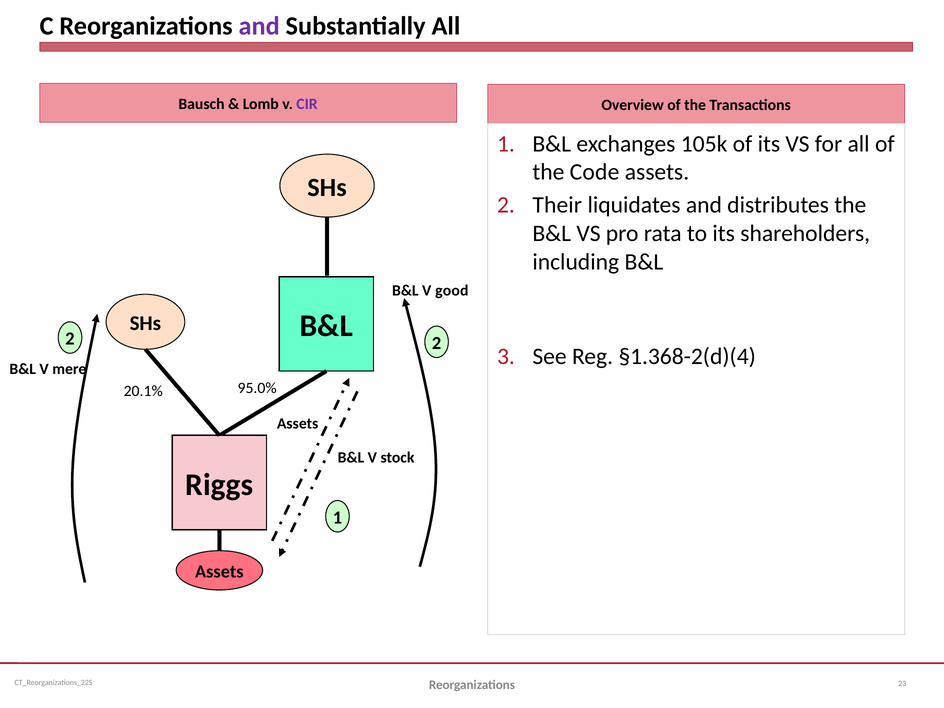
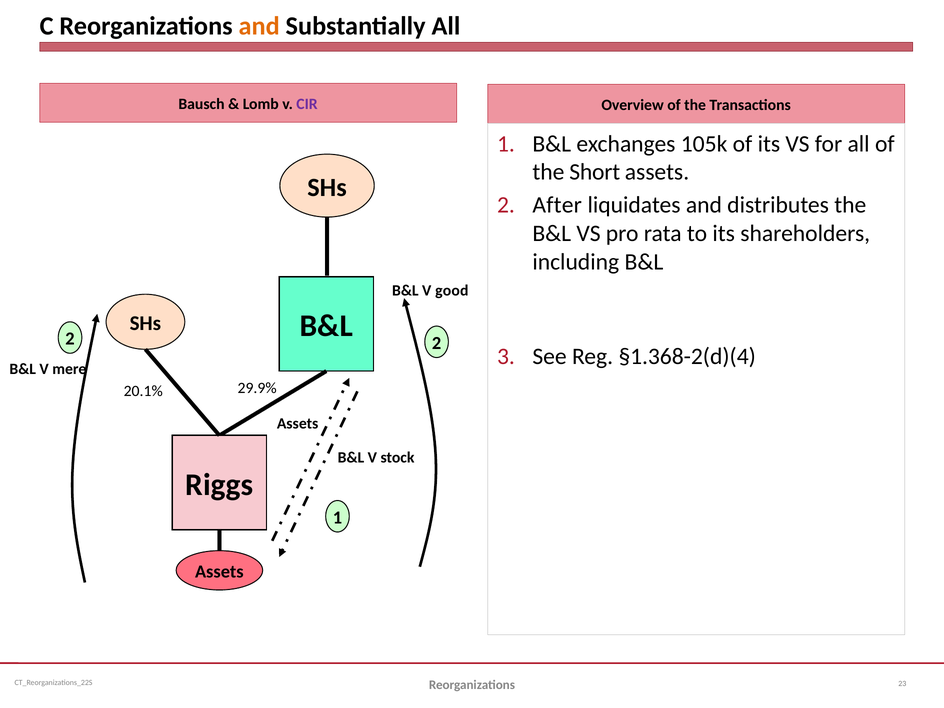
and colour: purple -> orange (259, 26)
Code: Code -> Short (595, 172)
Their: Their -> After (557, 205)
95.0%: 95.0% -> 29.9% (257, 388)
